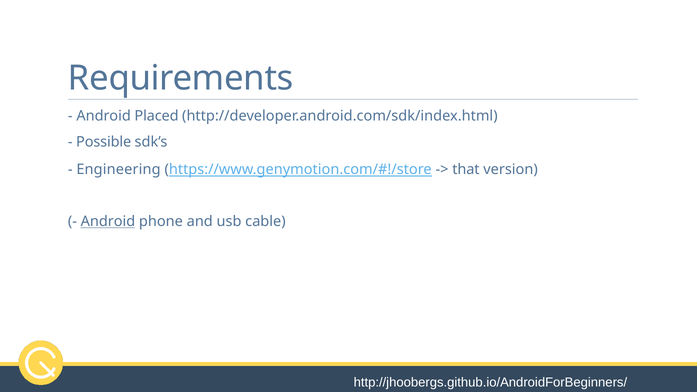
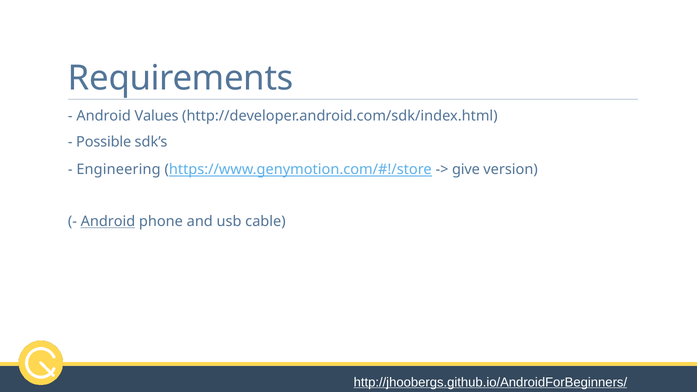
Placed: Placed -> Values (157, 116)
that: that -> give (466, 169)
http://jhoobergs.github.io/AndroidForBeginners/ underline: none -> present (490, 382)
